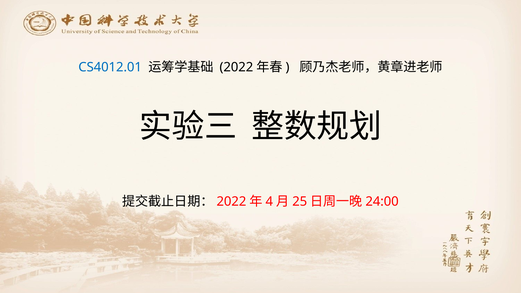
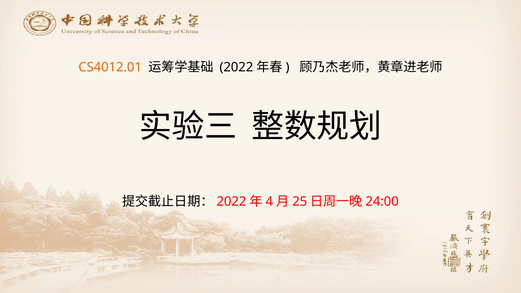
CS4012.01 colour: blue -> orange (110, 67)
